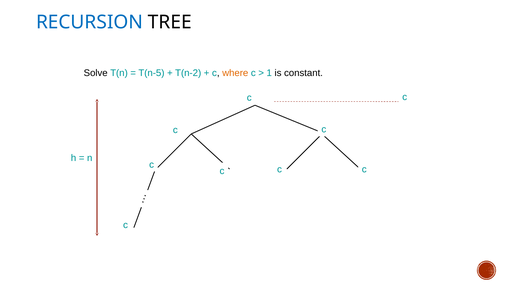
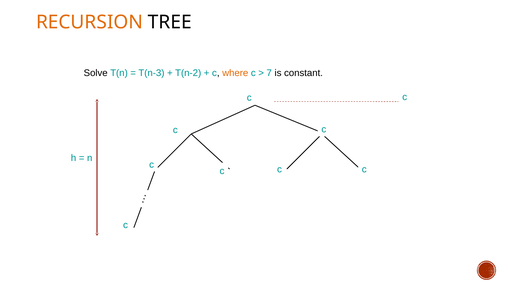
RECURSION colour: blue -> orange (90, 22)
T(n-5: T(n-5 -> T(n-3 (151, 73)
1: 1 -> 7 (269, 73)
